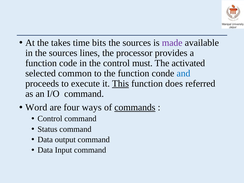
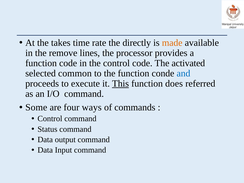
bits: bits -> rate (99, 43)
sources: sources -> directly (137, 43)
made colour: purple -> orange (172, 43)
in the sources: sources -> remove (63, 53)
control must: must -> code (142, 63)
Word: Word -> Some (36, 107)
commands underline: present -> none (135, 107)
